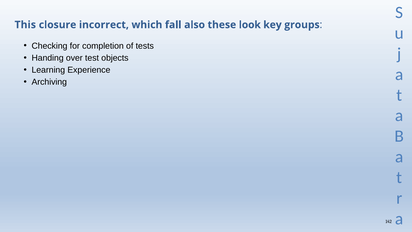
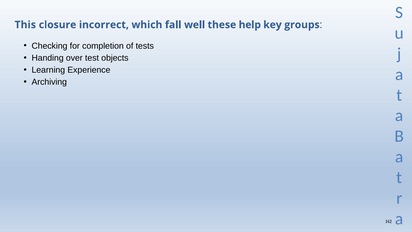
also: also -> well (195, 25)
look: look -> help (250, 25)
